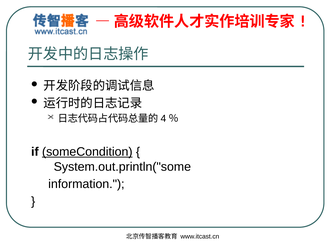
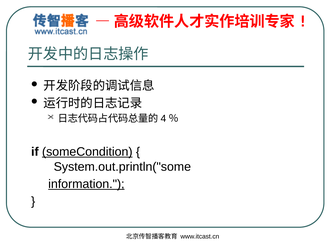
information underline: none -> present (86, 184)
